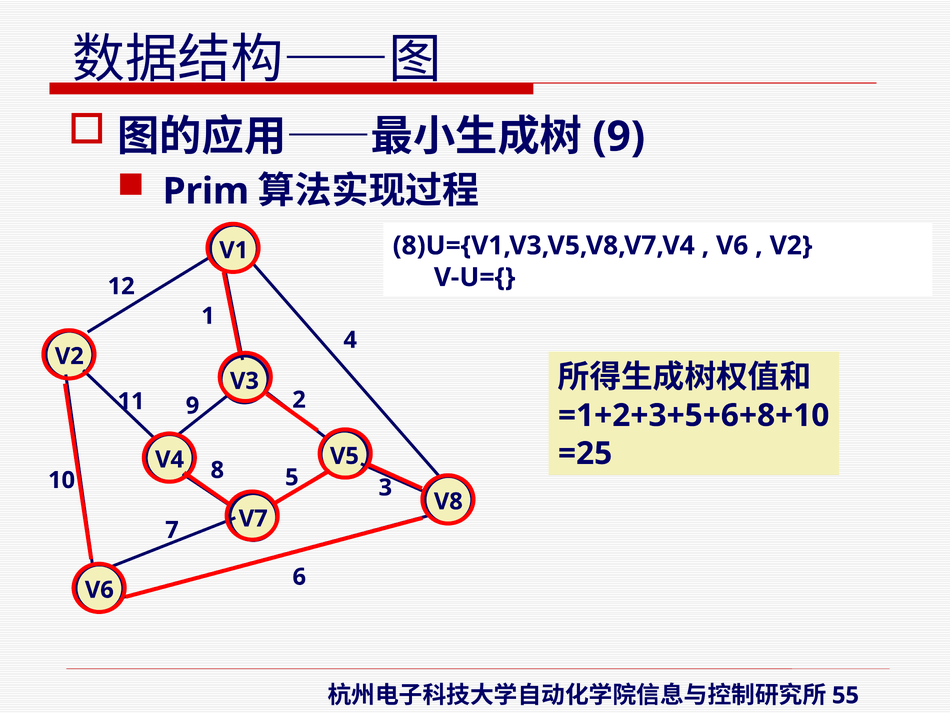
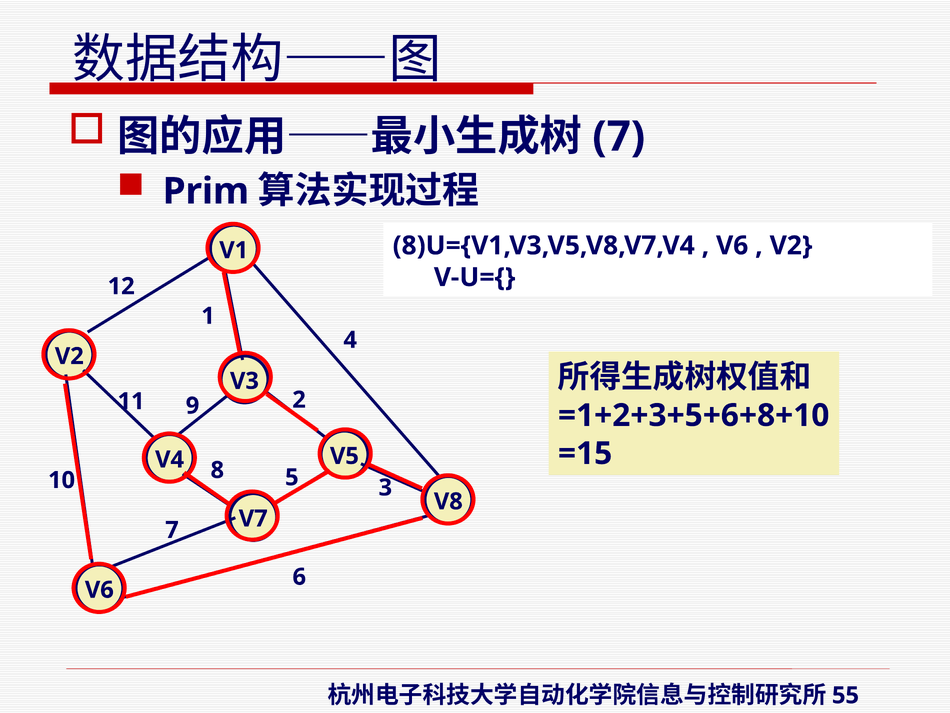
9: 9 -> 7 (619, 137)
=25: =25 -> =15 (585, 453)
